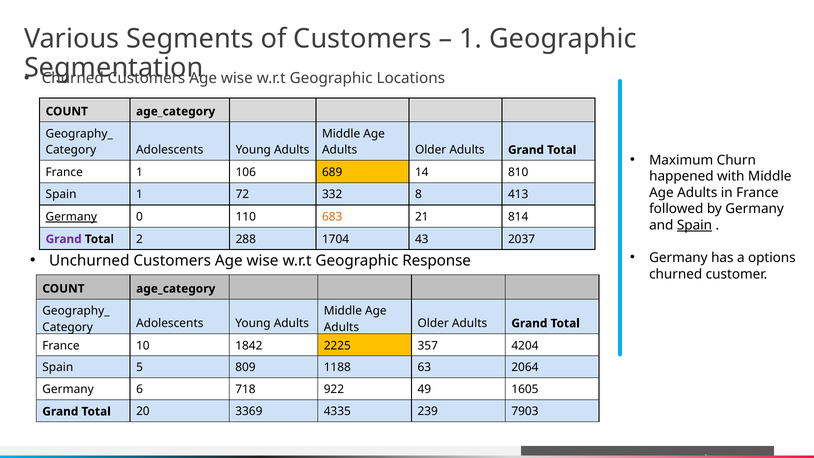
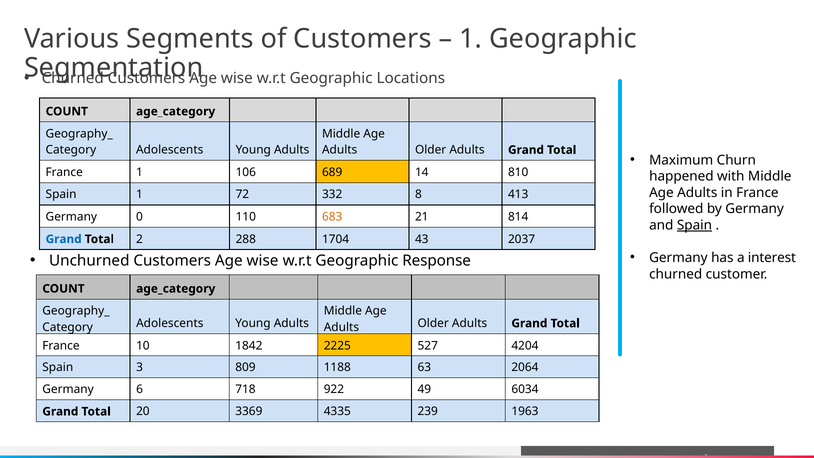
Germany underline: present -> none (71, 217)
Grand colour: purple -> blue (64, 239)
options: options -> interest (772, 258)
357: 357 -> 527 (428, 346)
5: 5 -> 3 (140, 367)
1605: 1605 -> 6034 (525, 389)
7903: 7903 -> 1963 (525, 411)
